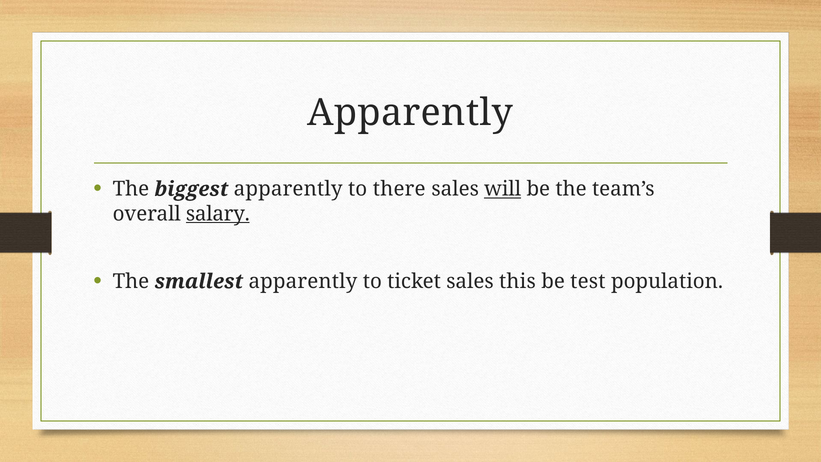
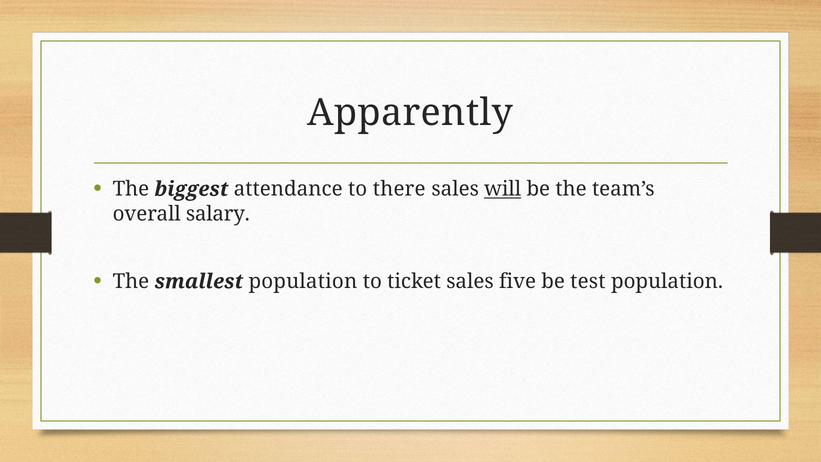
biggest apparently: apparently -> attendance (288, 189)
salary underline: present -> none (218, 214)
smallest apparently: apparently -> population (303, 281)
this: this -> five (518, 281)
